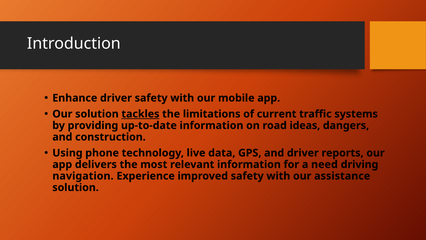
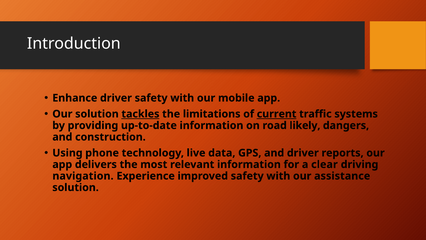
current underline: none -> present (277, 114)
ideas: ideas -> likely (305, 125)
need: need -> clear (324, 164)
